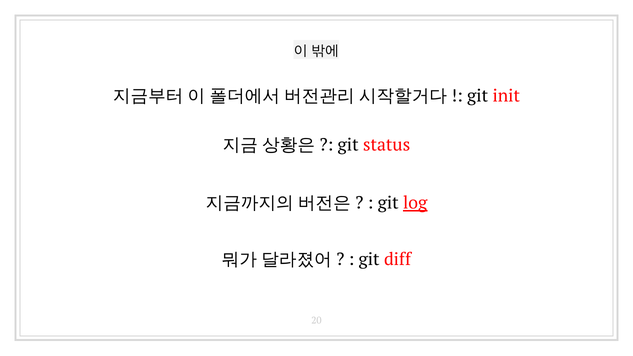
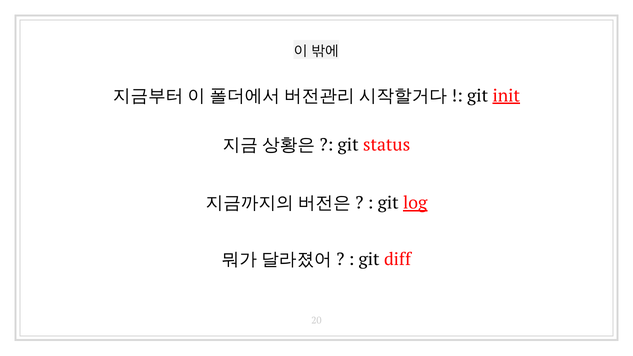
init underline: none -> present (506, 96)
